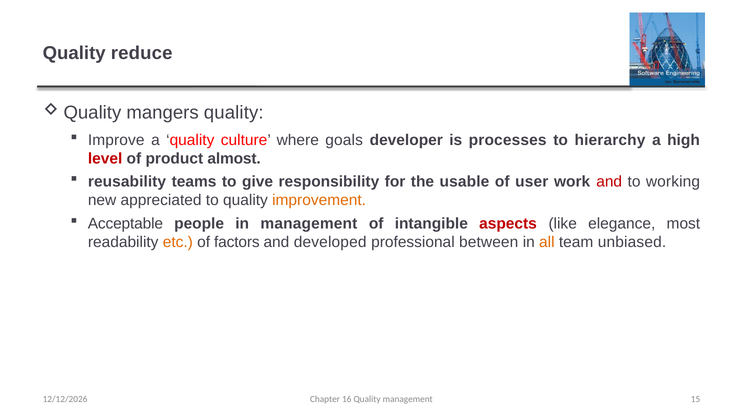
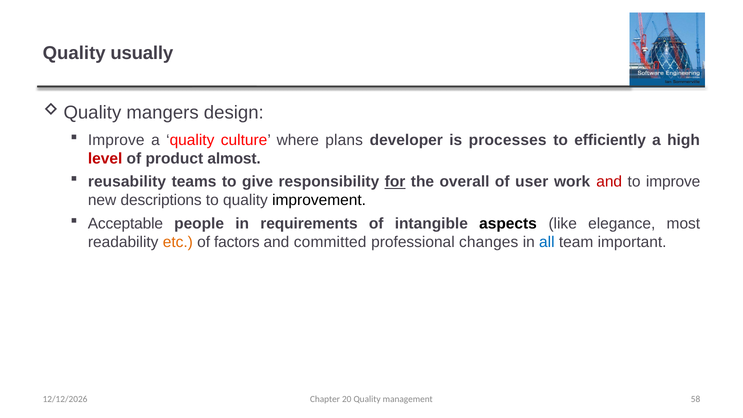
reduce: reduce -> usually (142, 53)
mangers quality: quality -> design (234, 113)
goals: goals -> plans (344, 140)
hierarchy: hierarchy -> efficiently (610, 140)
for underline: none -> present (395, 182)
usable: usable -> overall (465, 182)
to working: working -> improve (673, 182)
appreciated: appreciated -> descriptions (161, 200)
improvement colour: orange -> black (319, 200)
in management: management -> requirements (309, 224)
aspects colour: red -> black (508, 224)
developed: developed -> committed (330, 242)
between: between -> changes (489, 242)
all colour: orange -> blue (547, 242)
unbiased: unbiased -> important (632, 242)
16: 16 -> 20 (347, 399)
15: 15 -> 58 (696, 399)
